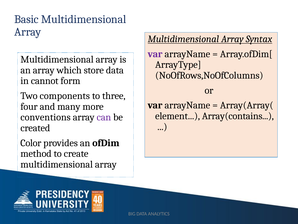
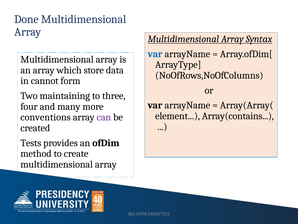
Basic: Basic -> Done (26, 19)
var colour: purple -> blue (155, 54)
components: components -> maintaining (65, 96)
Color: Color -> Tests (31, 143)
